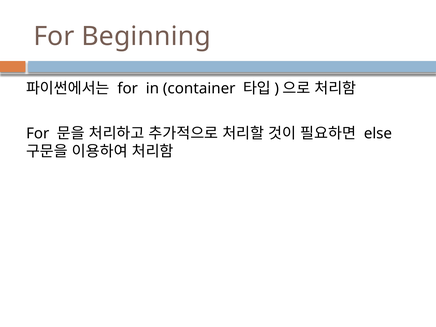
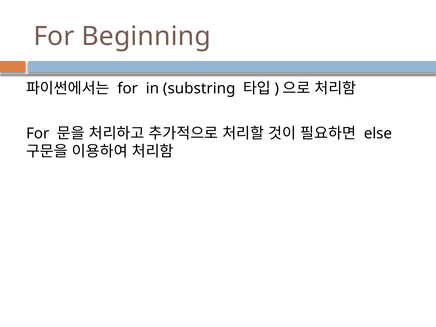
container: container -> substring (199, 89)
